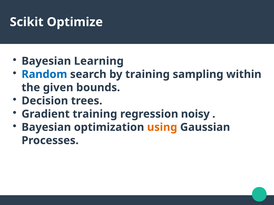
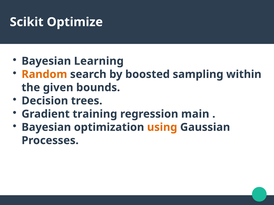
Random colour: blue -> orange (44, 74)
by training: training -> boosted (148, 74)
noisy: noisy -> main (195, 114)
